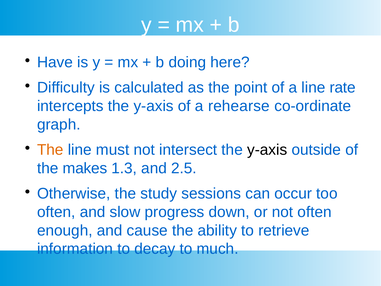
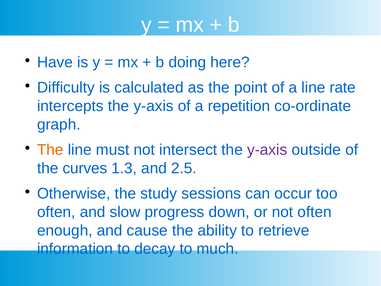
rehearse: rehearse -> repetition (239, 106)
y-axis colour: black -> purple (267, 150)
makes: makes -> curves (85, 168)
